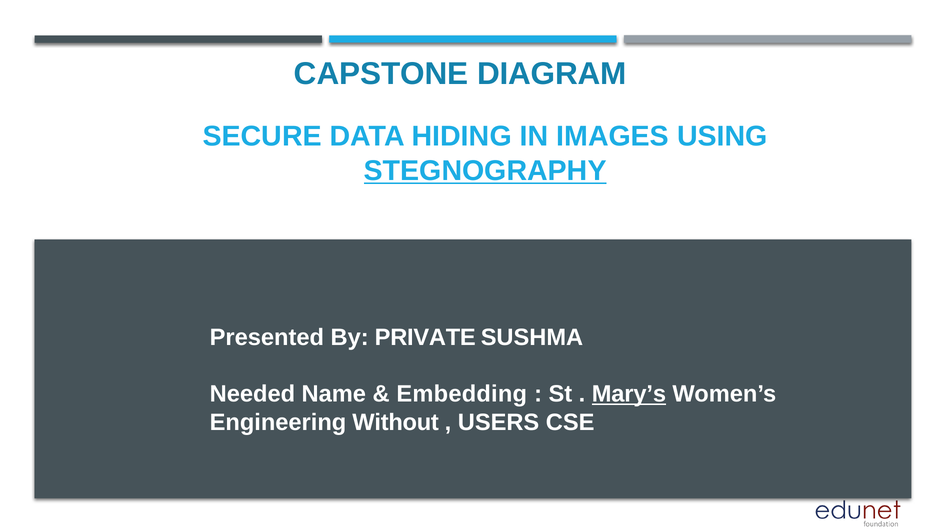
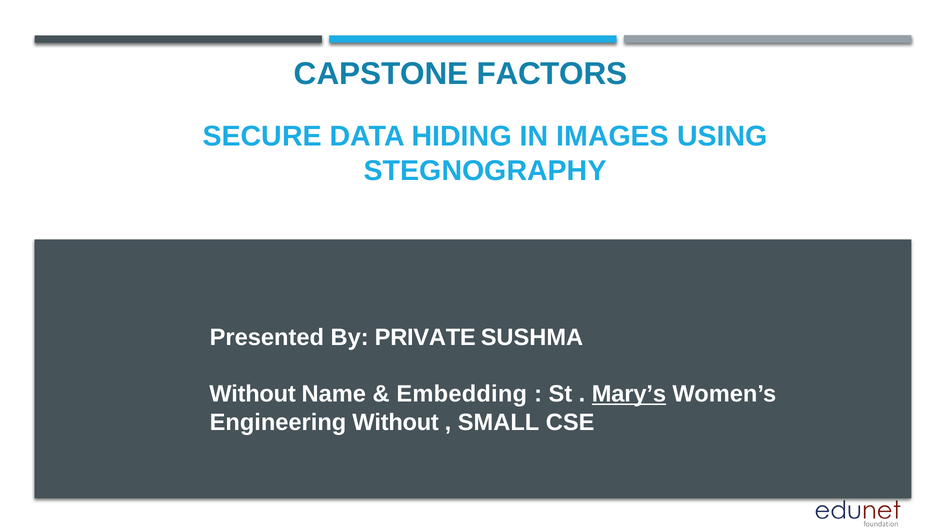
DIAGRAM: DIAGRAM -> FACTORS (552, 74)
STEGNOGRAPHY underline: present -> none (485, 171)
Needed: Needed -> Without (253, 394)
USERS: USERS -> SMALL (499, 422)
